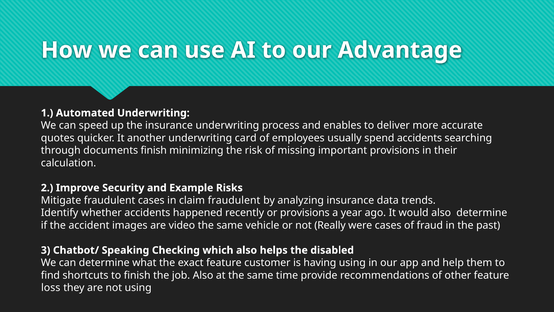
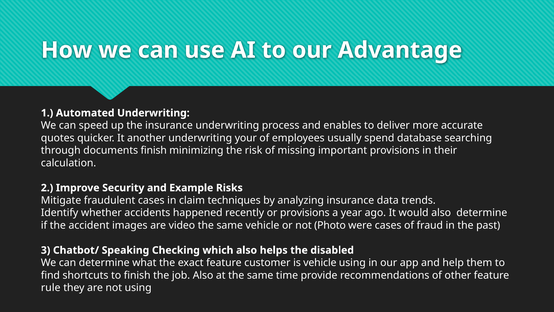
card: card -> your (246, 138)
spend accidents: accidents -> database (419, 138)
claim fraudulent: fraudulent -> techniques (234, 200)
Really: Really -> Photo (330, 225)
is having: having -> vehicle (320, 262)
loss: loss -> rule (51, 287)
